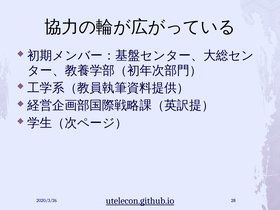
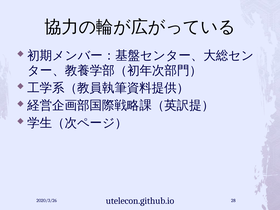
utelecon.github.io underline: present -> none (140, 201)
